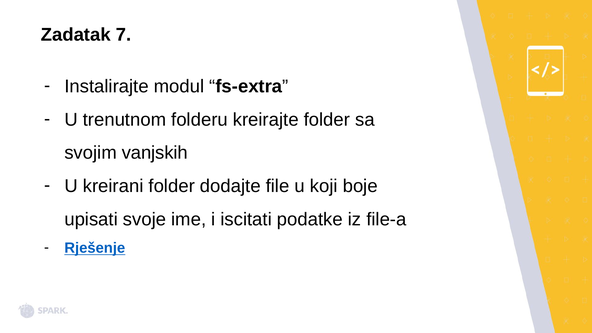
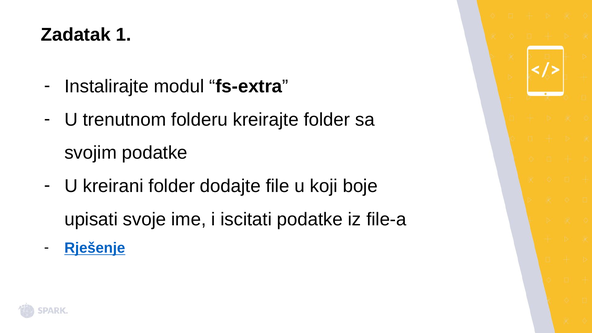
7: 7 -> 1 (124, 35)
svojim vanjskih: vanjskih -> podatke (155, 153)
